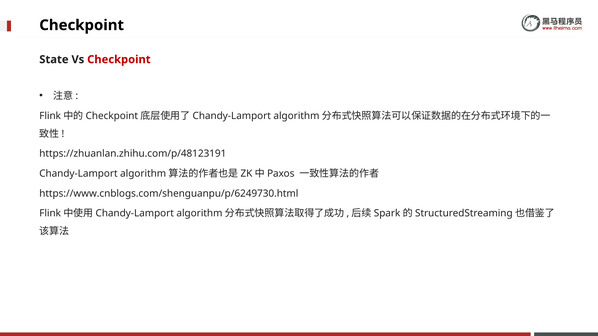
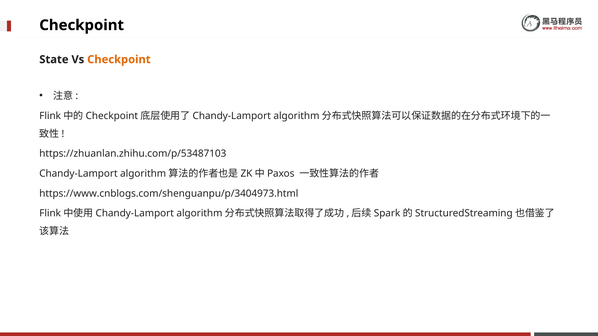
Checkpoint colour: red -> orange (119, 60)
https://zhuanlan.zhihu.com/p/48123191: https://zhuanlan.zhihu.com/p/48123191 -> https://zhuanlan.zhihu.com/p/53487103 (133, 154)
https://www.cnblogs.com/shenguanpu/p/6249730.html: https://www.cnblogs.com/shenguanpu/p/6249730.html -> https://www.cnblogs.com/shenguanpu/p/3404973.html (169, 194)
